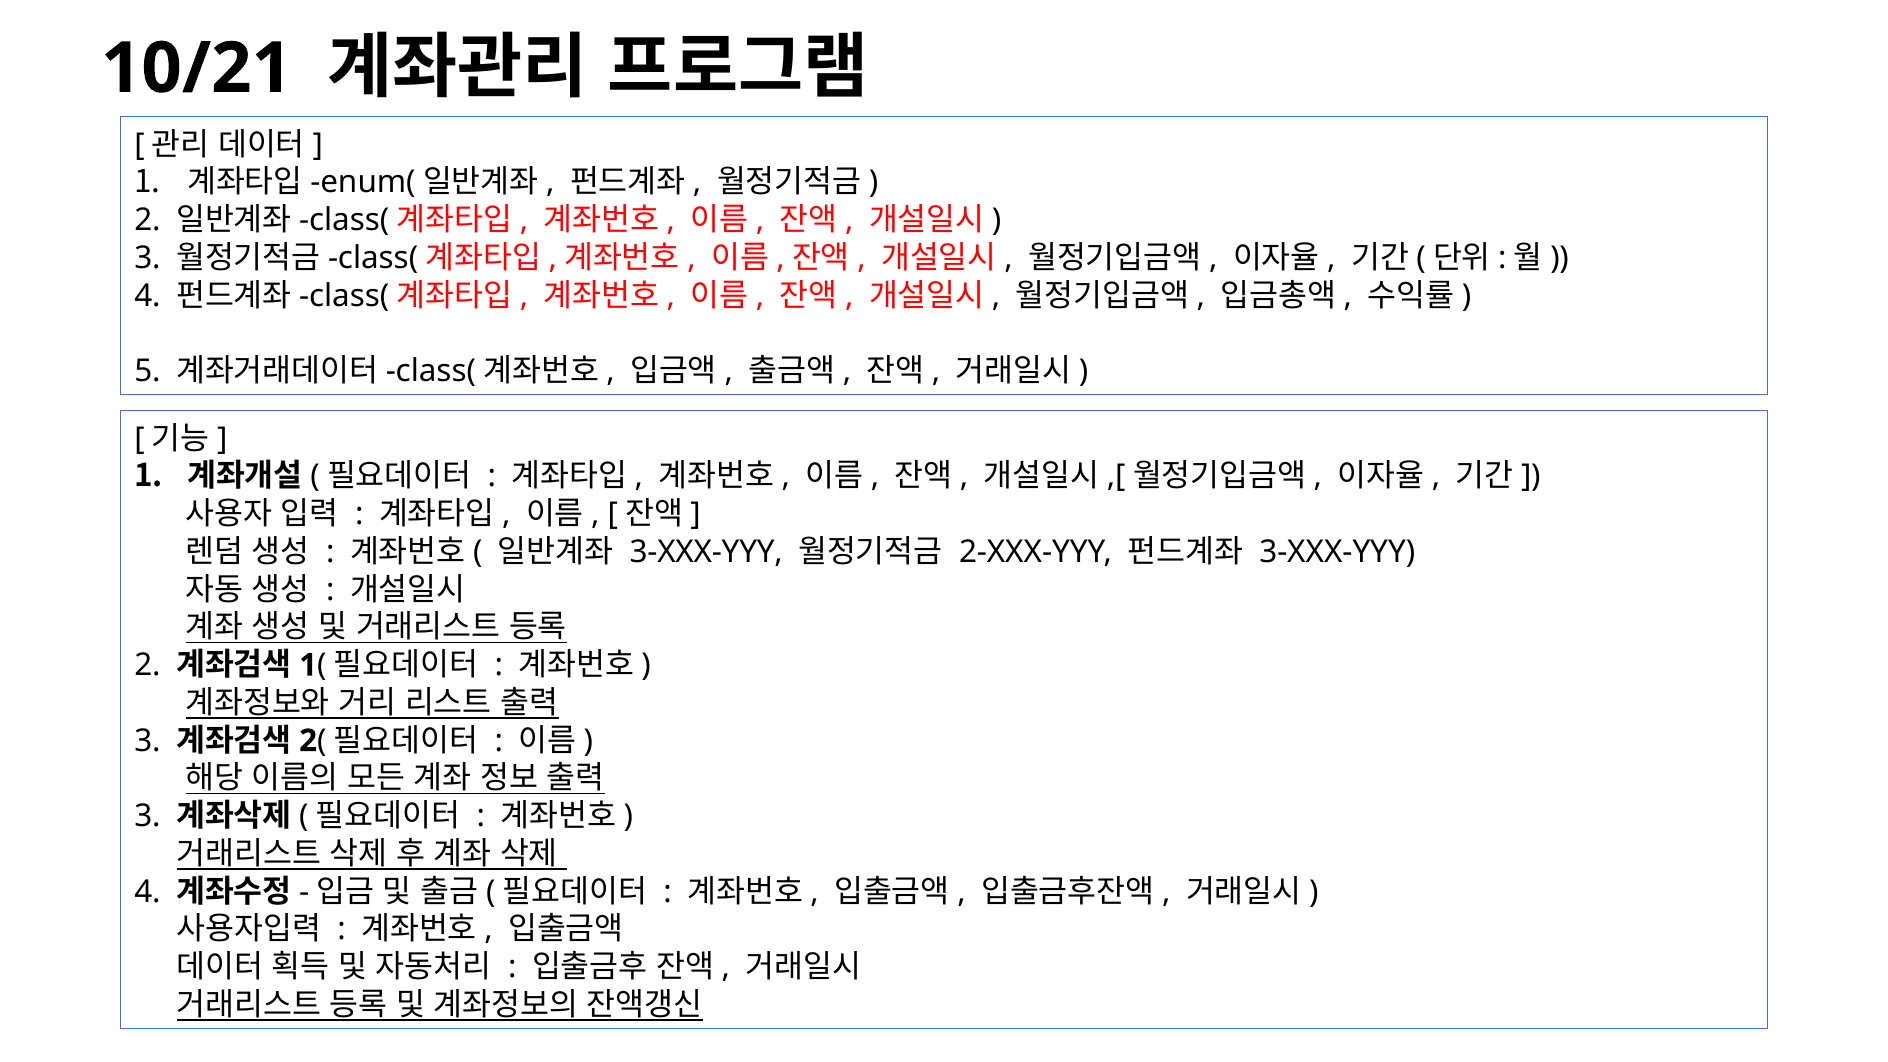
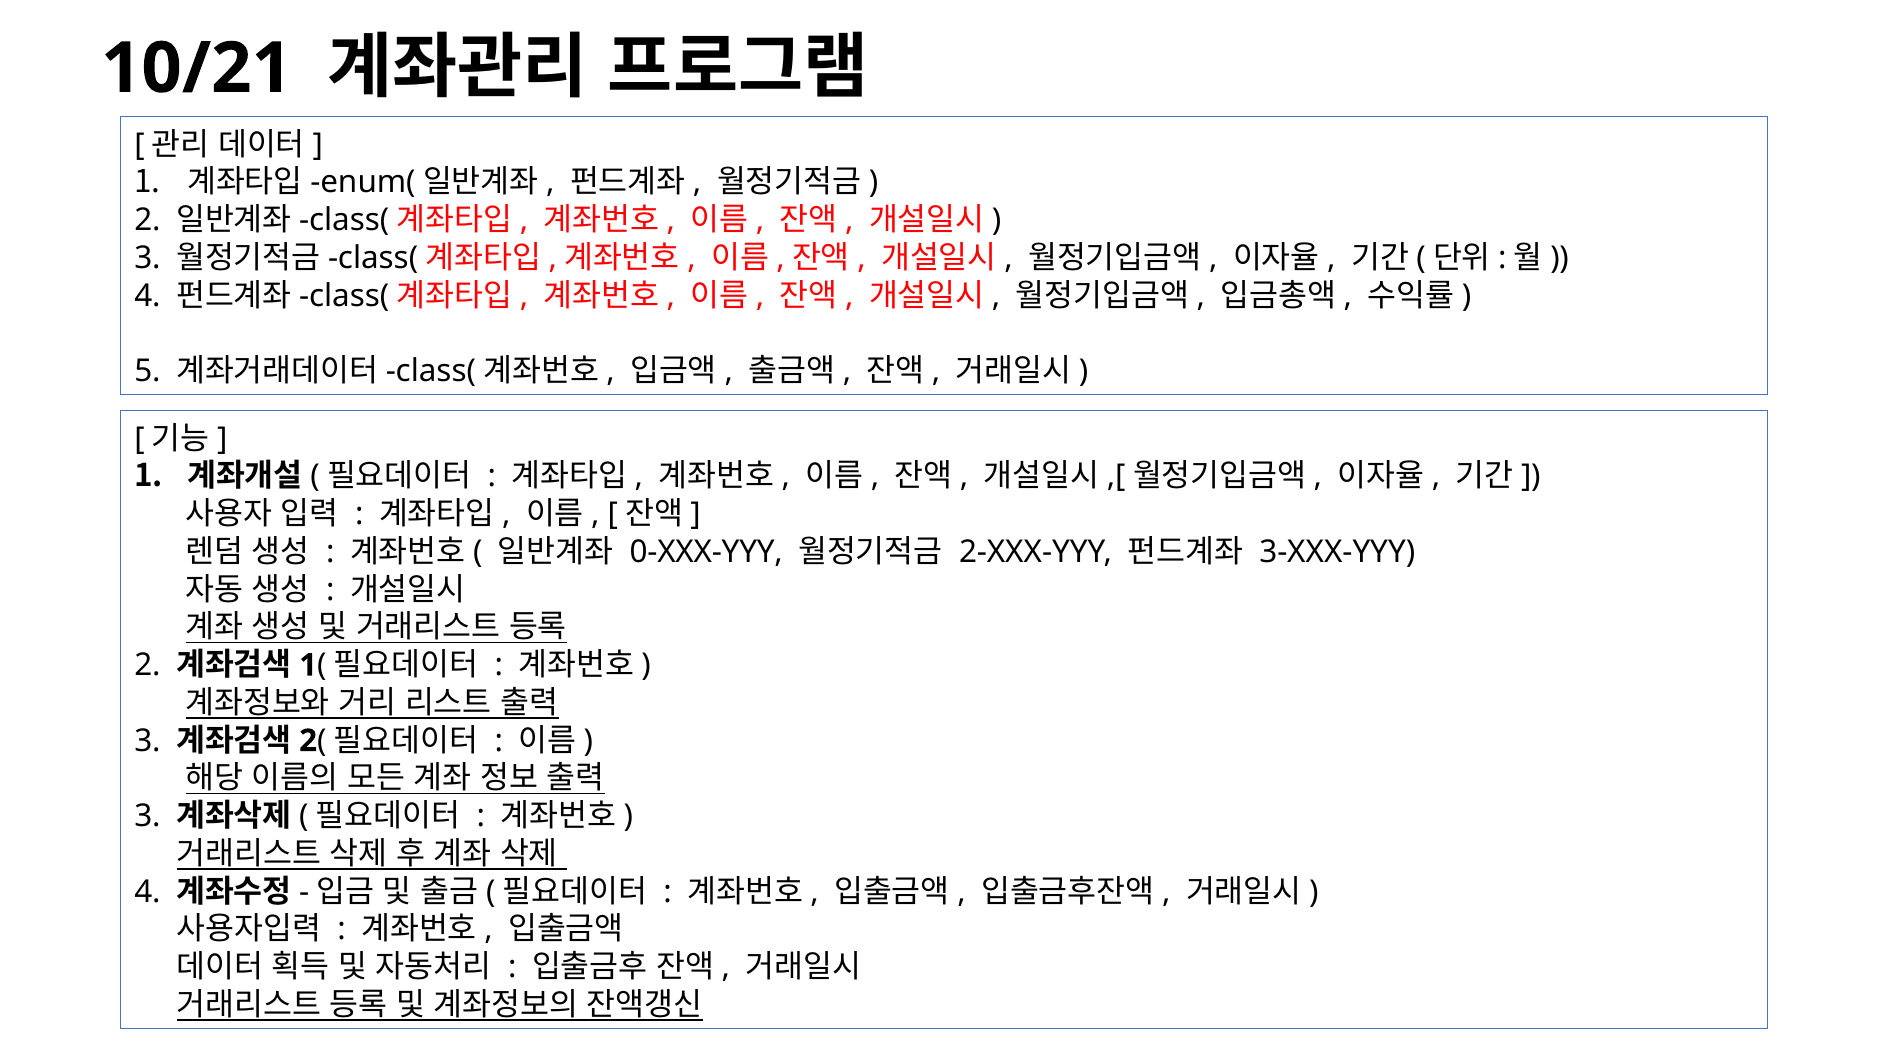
3-XXX-YYY: 3-XXX-YYY -> 0-XXX-YYY (706, 552)
